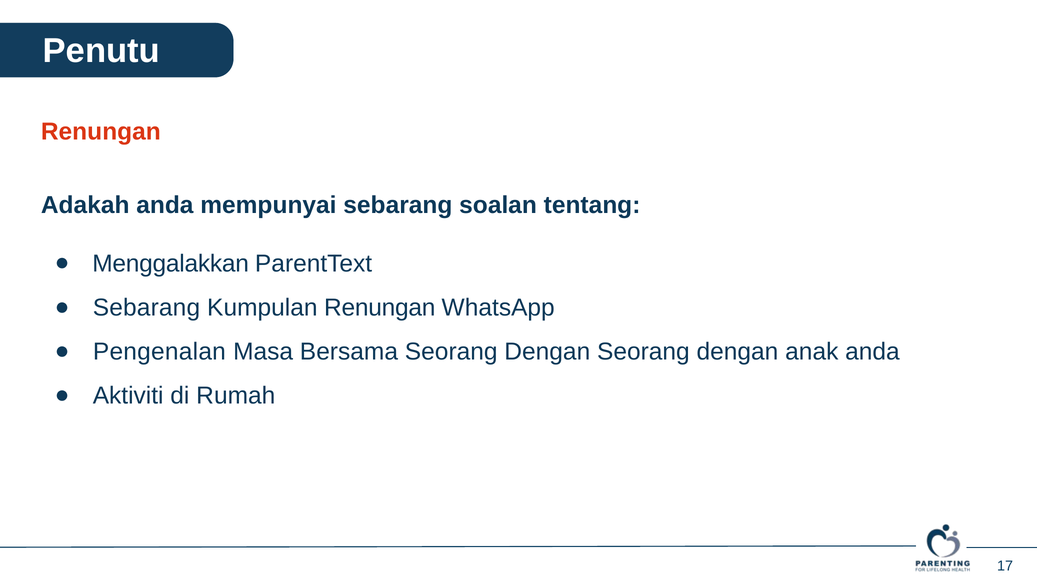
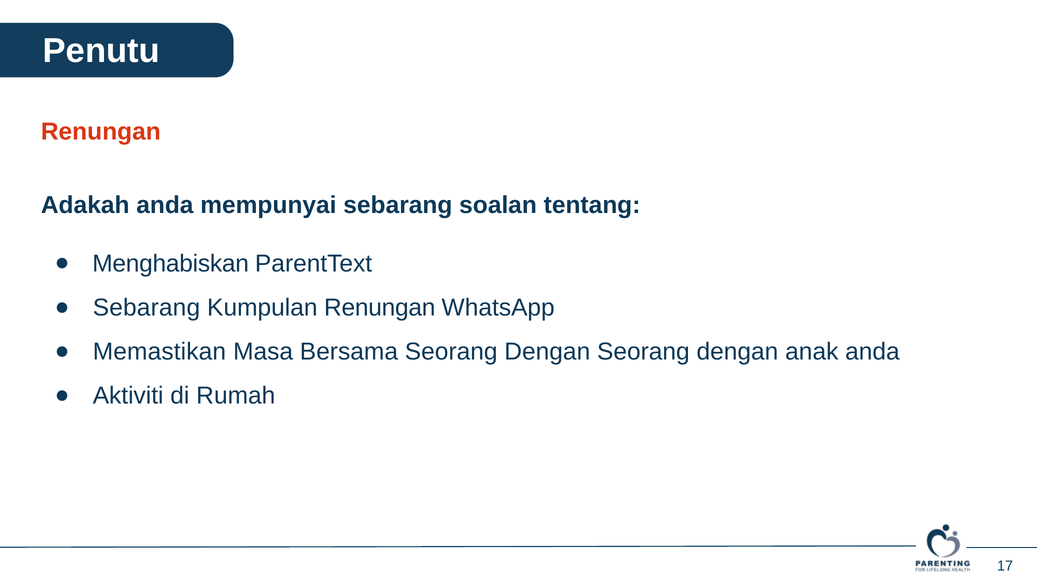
Menggalakkan: Menggalakkan -> Menghabiskan (171, 264)
Pengenalan: Pengenalan -> Memastikan (159, 352)
